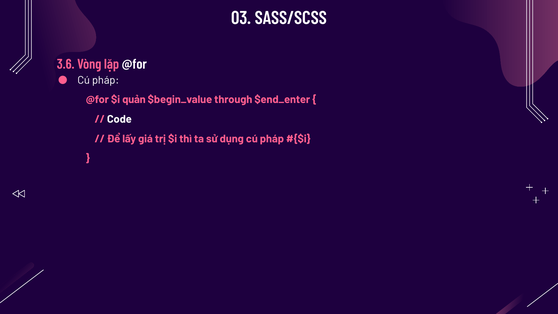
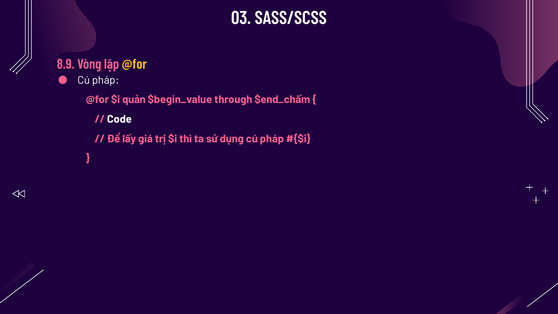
3.6: 3.6 -> 8.9 (66, 64)
@for colour: white -> yellow (134, 64)
$end_enter: $end_enter -> $end_chấm (282, 100)
